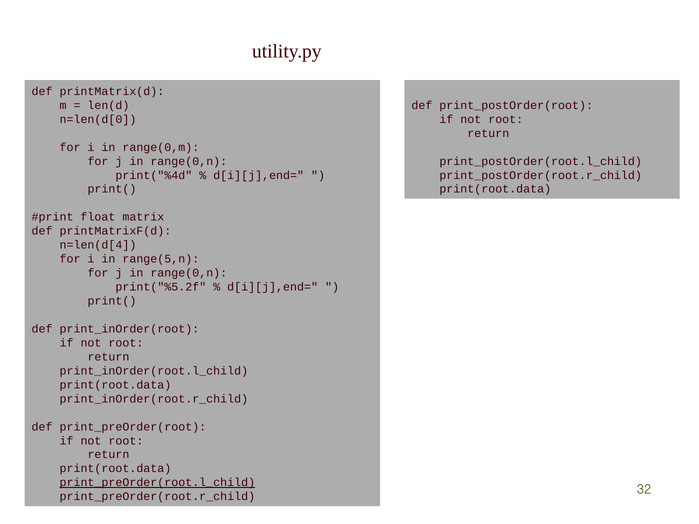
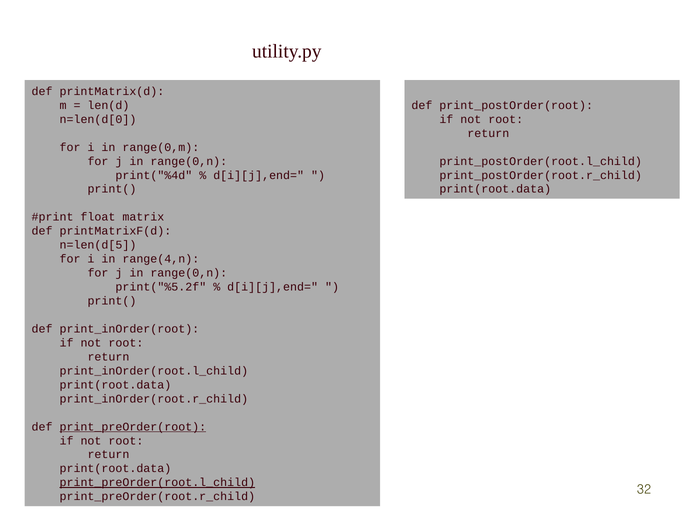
n=len(d[4: n=len(d[4 -> n=len(d[5 (98, 245)
range(5,n: range(5,n -> range(4,n (161, 259)
print_preOrder(root underline: none -> present (133, 427)
